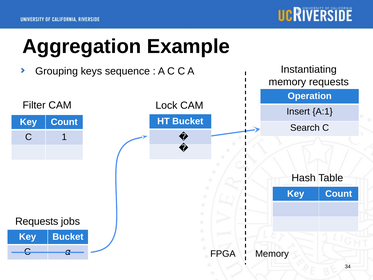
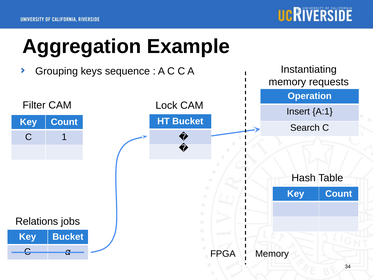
Requests: Requests -> Relations (37, 221)
